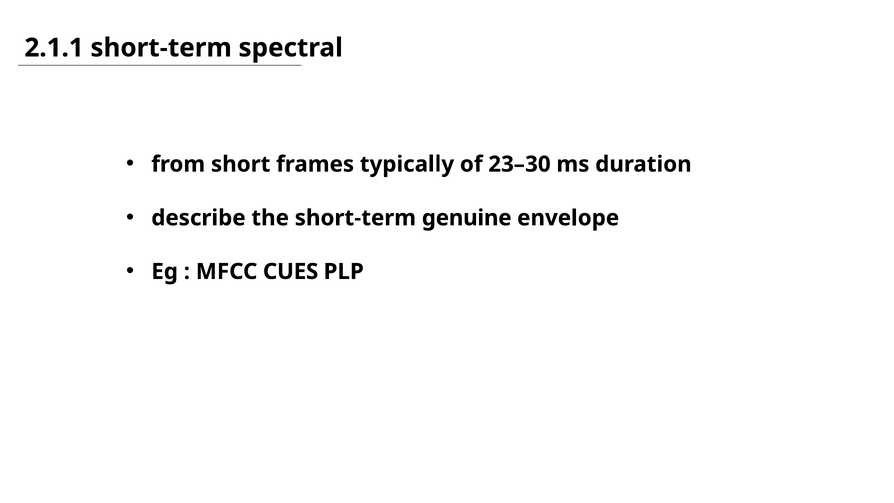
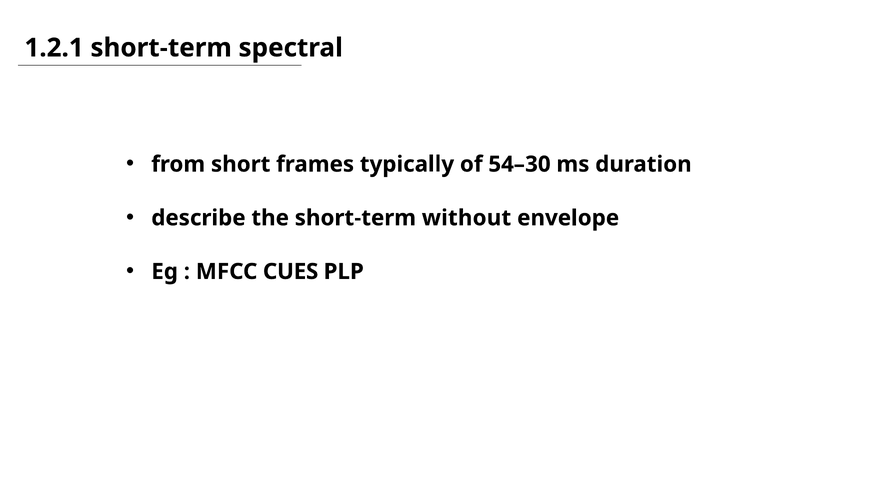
2.1.1: 2.1.1 -> 1.2.1 (54, 48)
23–30: 23–30 -> 54–30 (519, 164)
genuine: genuine -> without (466, 218)
